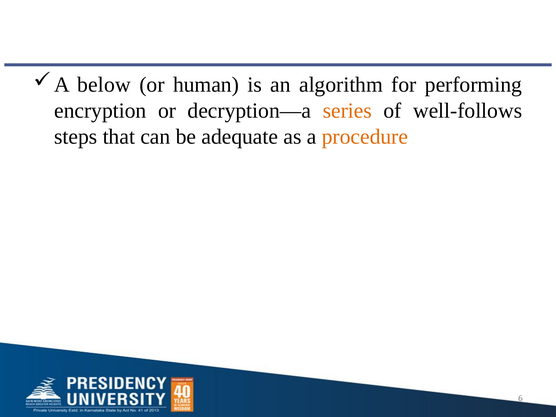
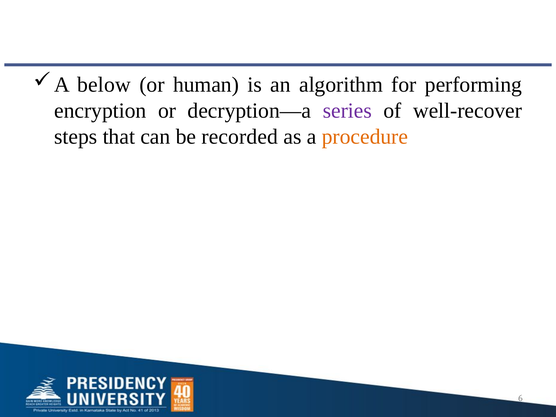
series colour: orange -> purple (347, 111)
well-follows: well-follows -> well-recover (468, 111)
adequate: adequate -> recorded (240, 137)
